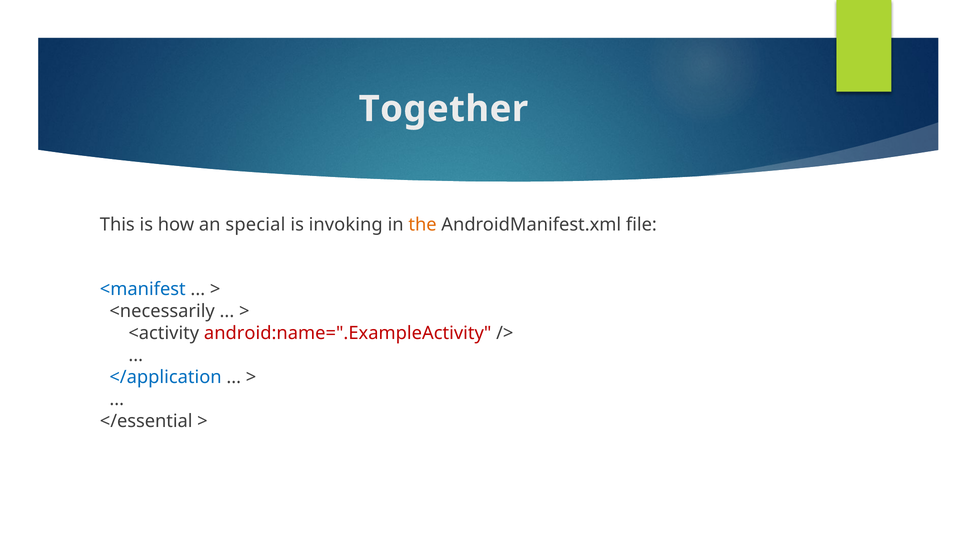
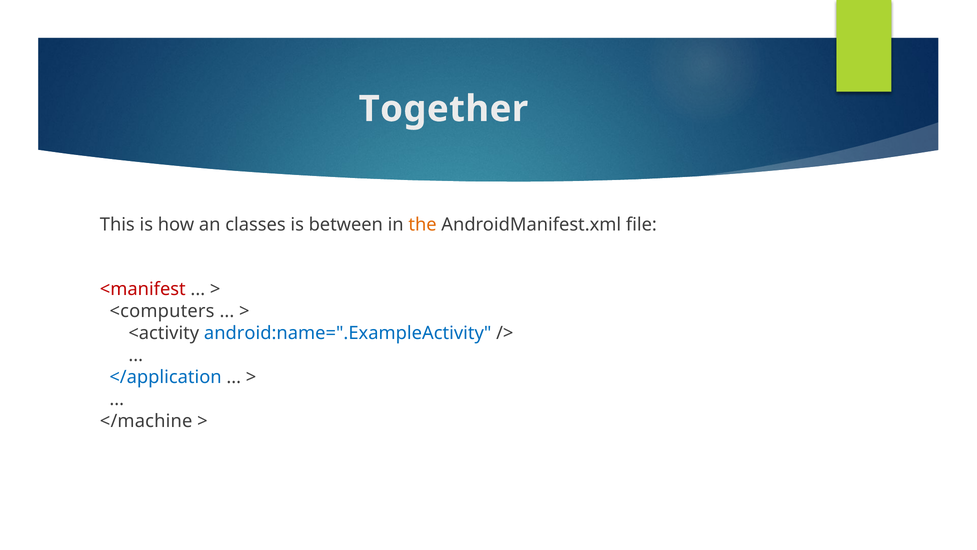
special: special -> classes (256, 225)
invoking: invoking -> between (346, 225)
<manifest colour: blue -> red (143, 289)
<necessarily: <necessarily -> <computers (162, 311)
android:name=".ExampleActivity colour: red -> blue (348, 333)
</essential: </essential -> </machine (146, 421)
